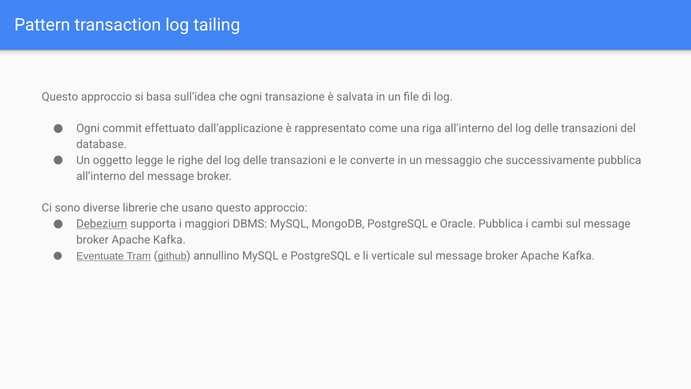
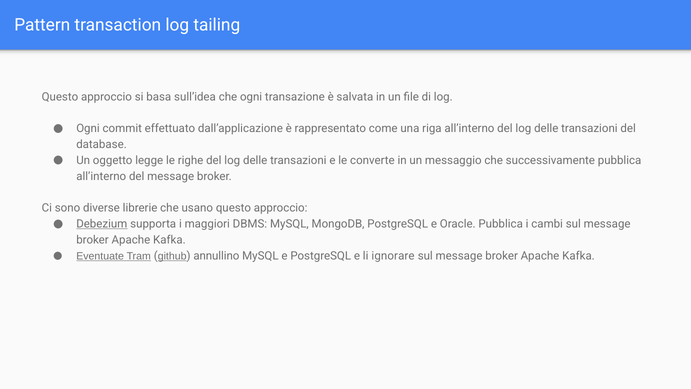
verticale: verticale -> ignorare (393, 256)
